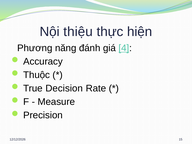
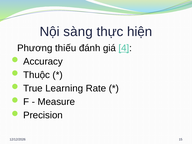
thiệu: thiệu -> sàng (78, 32)
năng: năng -> thiếu (66, 48)
Decision: Decision -> Learning (64, 88)
